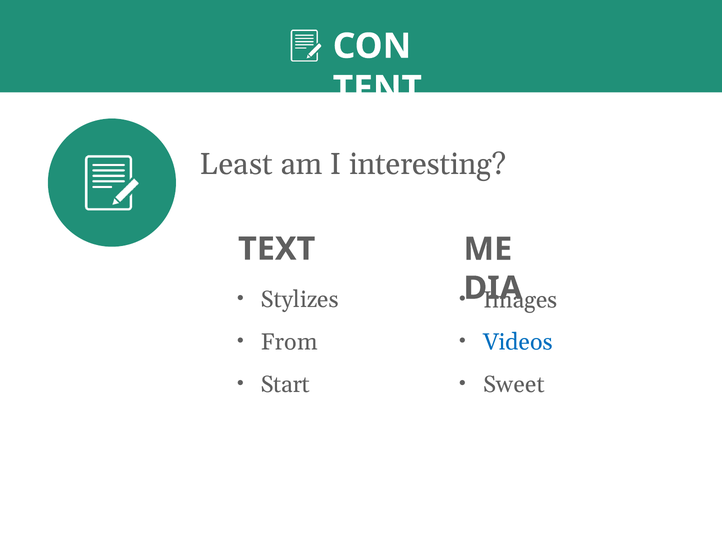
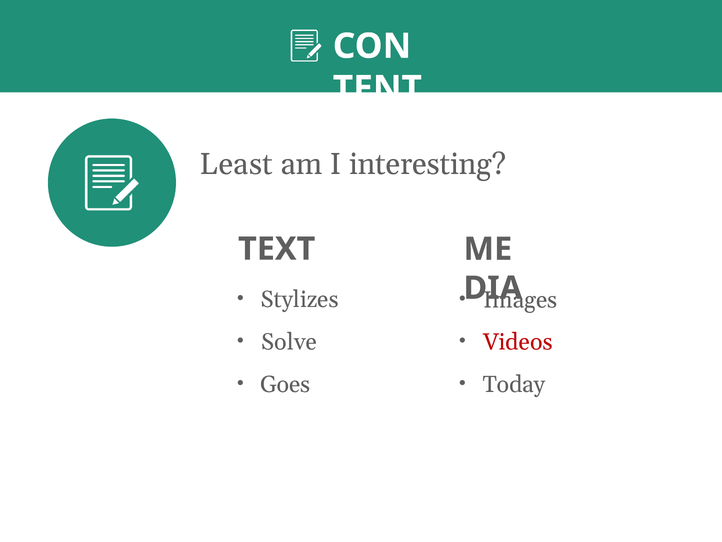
From: From -> Solve (289, 342)
Videos colour: blue -> red (518, 342)
Start: Start -> Goes (285, 384)
Sweet: Sweet -> Today (514, 384)
